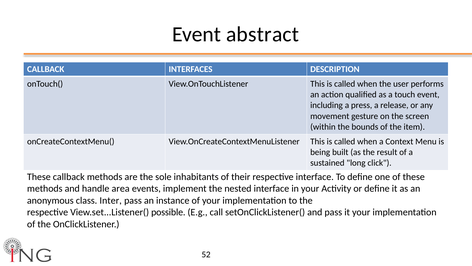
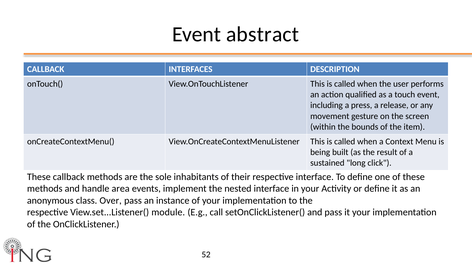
Inter: Inter -> Over (111, 200)
possible: possible -> module (168, 212)
